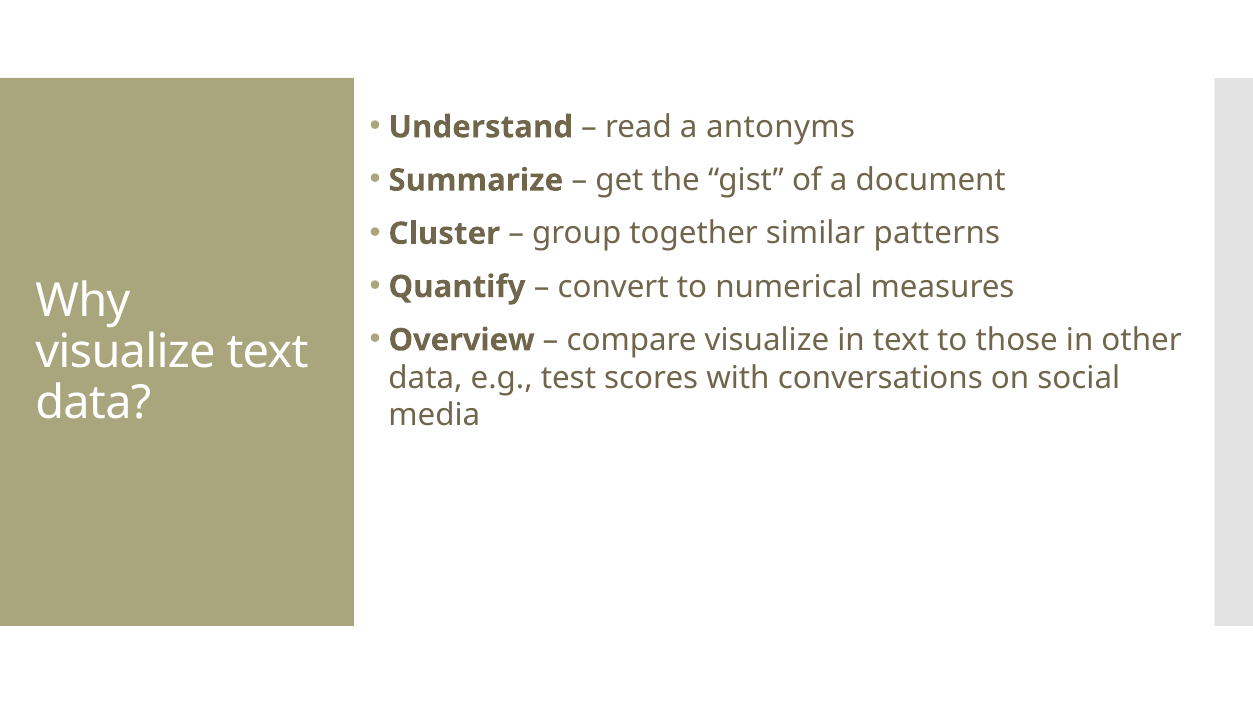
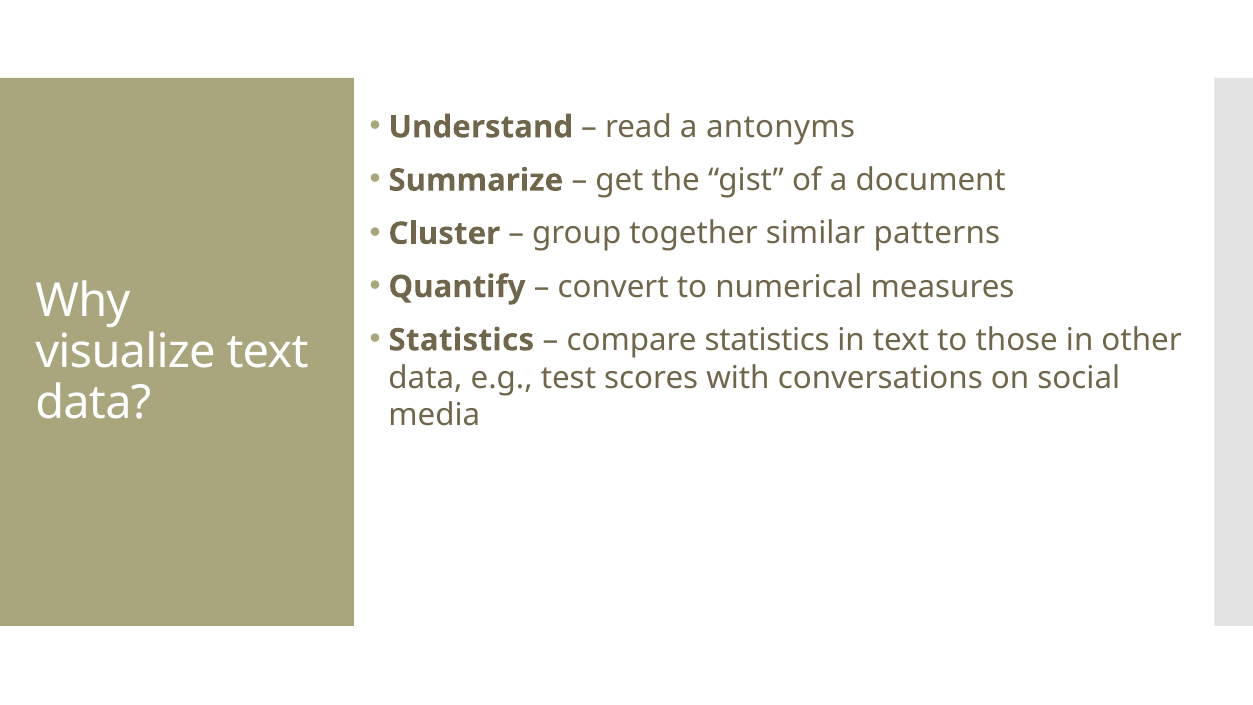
Overview: Overview -> Statistics (461, 340)
compare visualize: visualize -> statistics (767, 340)
